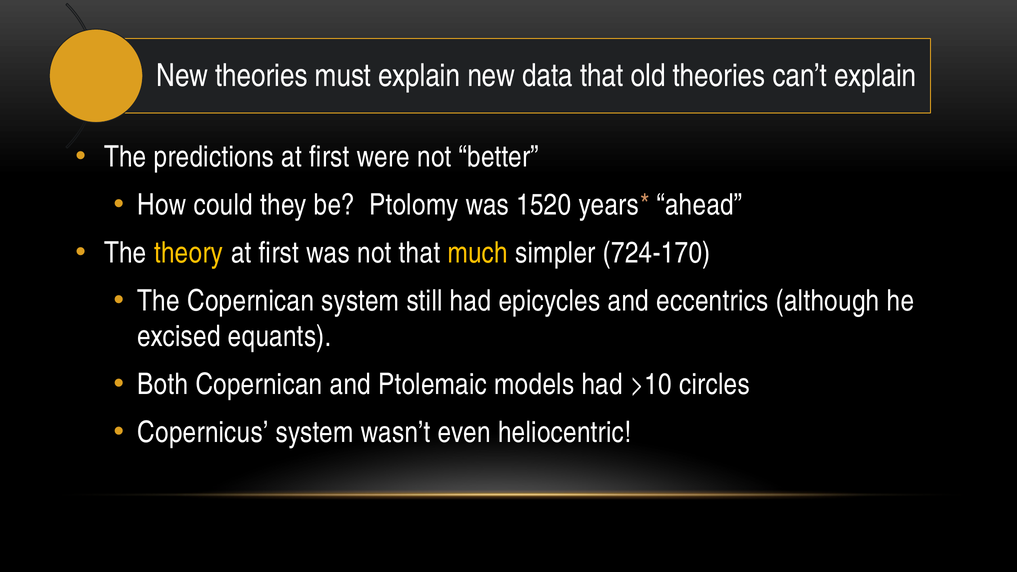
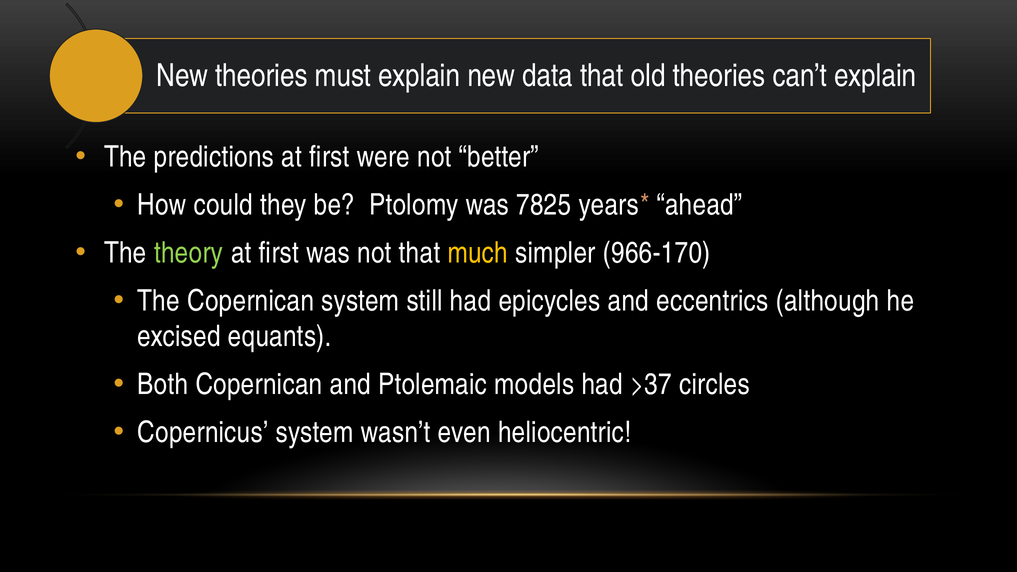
1520: 1520 -> 7825 (544, 205)
theory colour: yellow -> light green (189, 253)
724-170: 724-170 -> 966-170 (657, 253)
>10: >10 -> >37 (651, 384)
